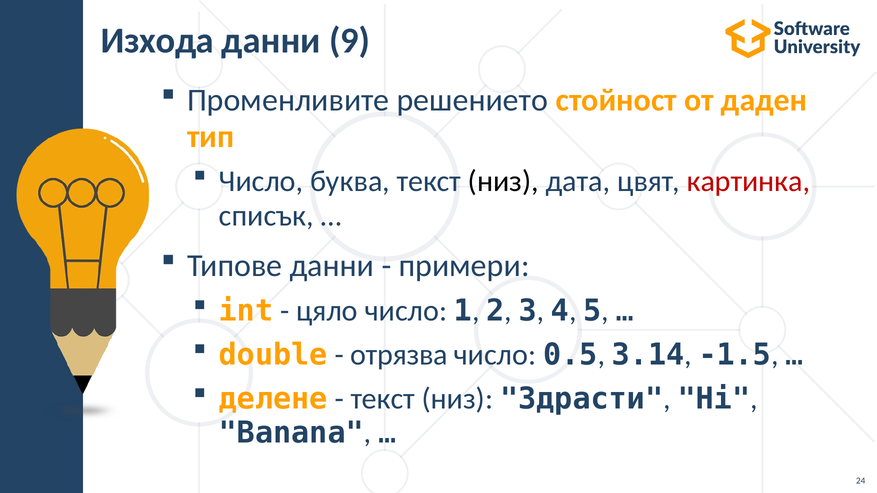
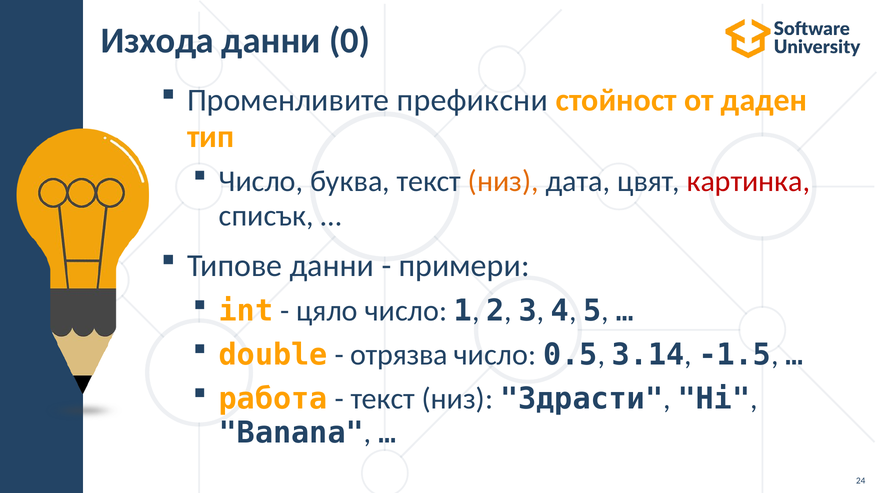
9: 9 -> 0 (350, 41)
решението: решението -> префиксни (472, 100)
низ colour: black -> orange (503, 182)
делене: делене -> работа (273, 399)
